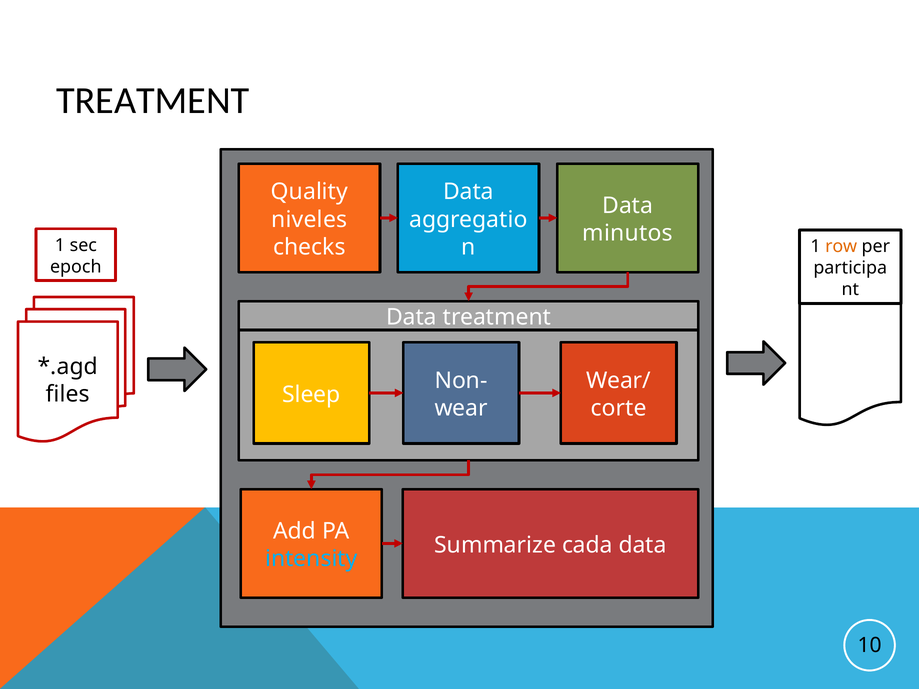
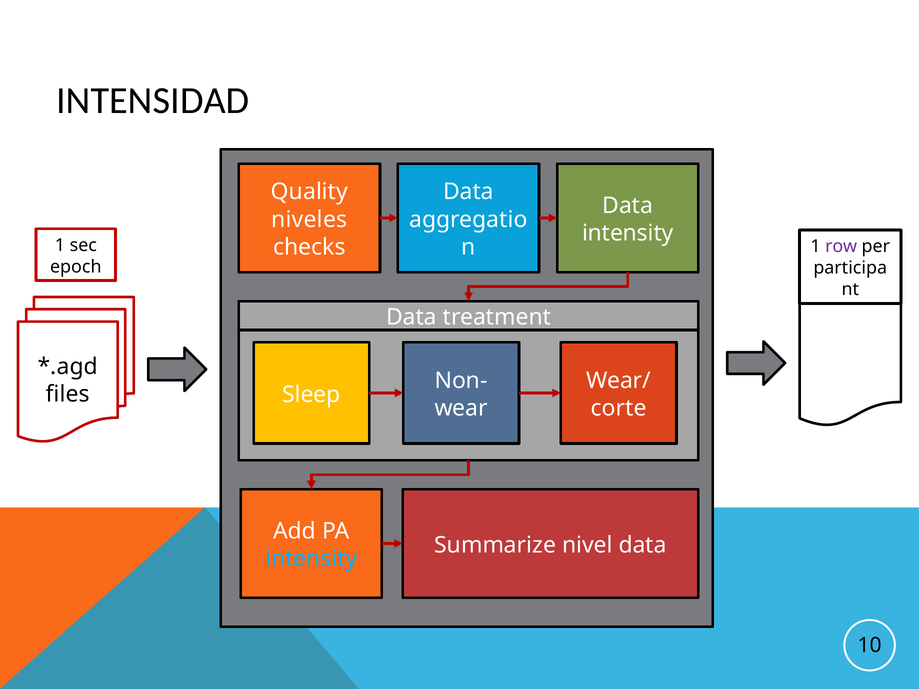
TREATMENT: TREATMENT -> INTENSIDAD (153, 101)
minutos: minutos -> intensity (628, 233)
row colour: orange -> purple (841, 247)
cada: cada -> nivel (587, 545)
